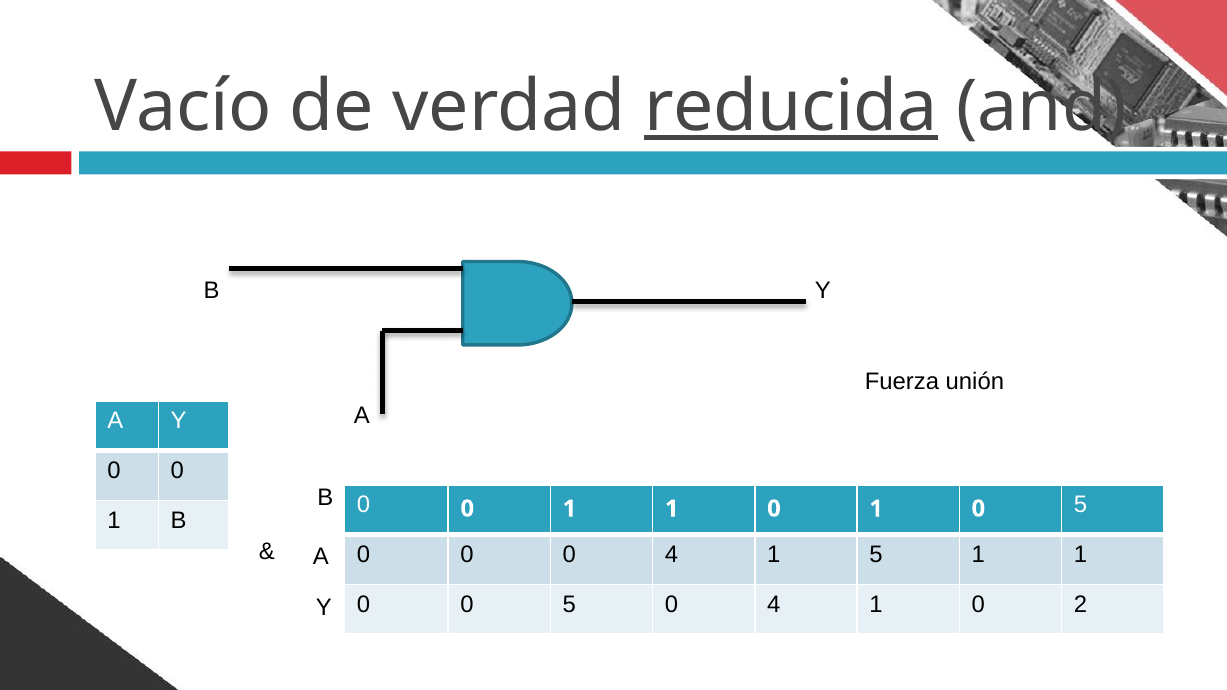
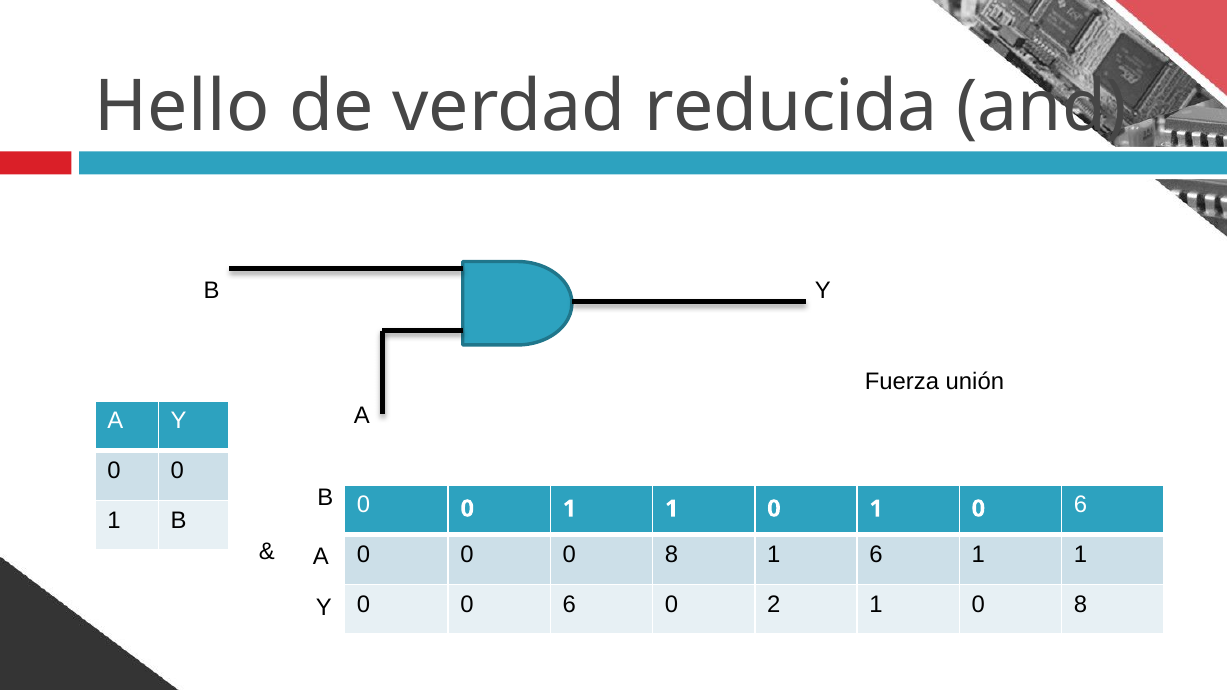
Vacío: Vacío -> Hello (182, 107)
reducida underline: present -> none (791, 107)
1 0 5: 5 -> 6 (1080, 505)
0 0 4: 4 -> 8 (672, 555)
1 5: 5 -> 6 (876, 555)
0 0 5: 5 -> 6 (569, 604)
4: 4 -> 2 (774, 604)
1 0 2: 2 -> 8 (1080, 604)
